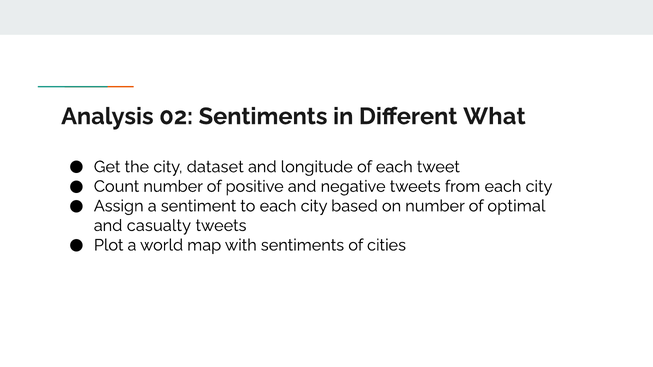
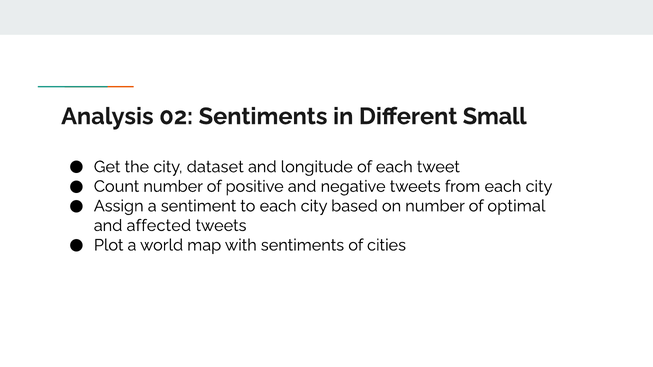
What: What -> Small (495, 116)
casualty: casualty -> affected (159, 226)
